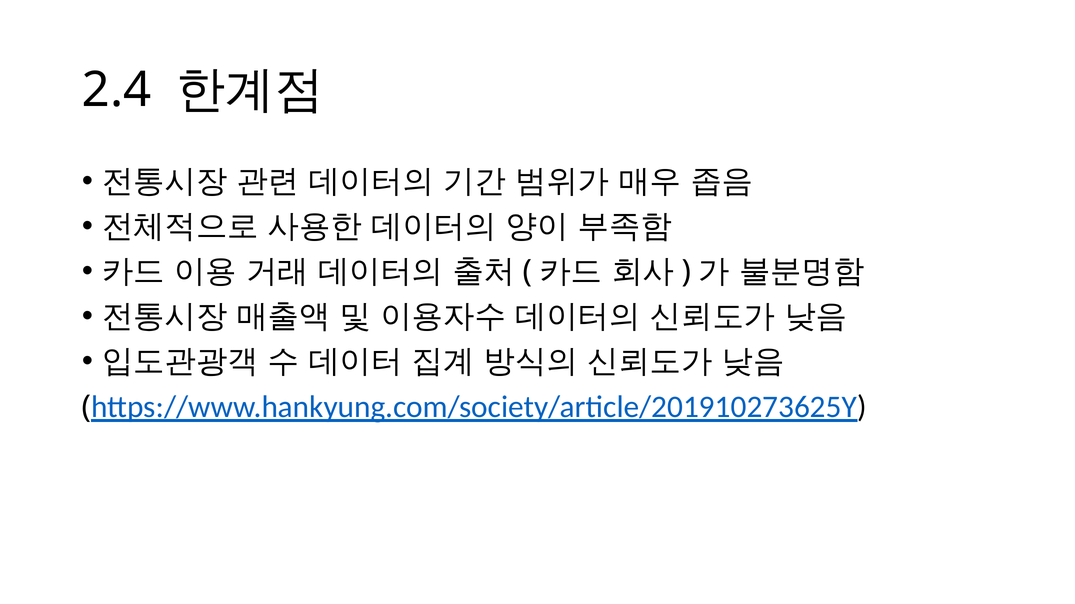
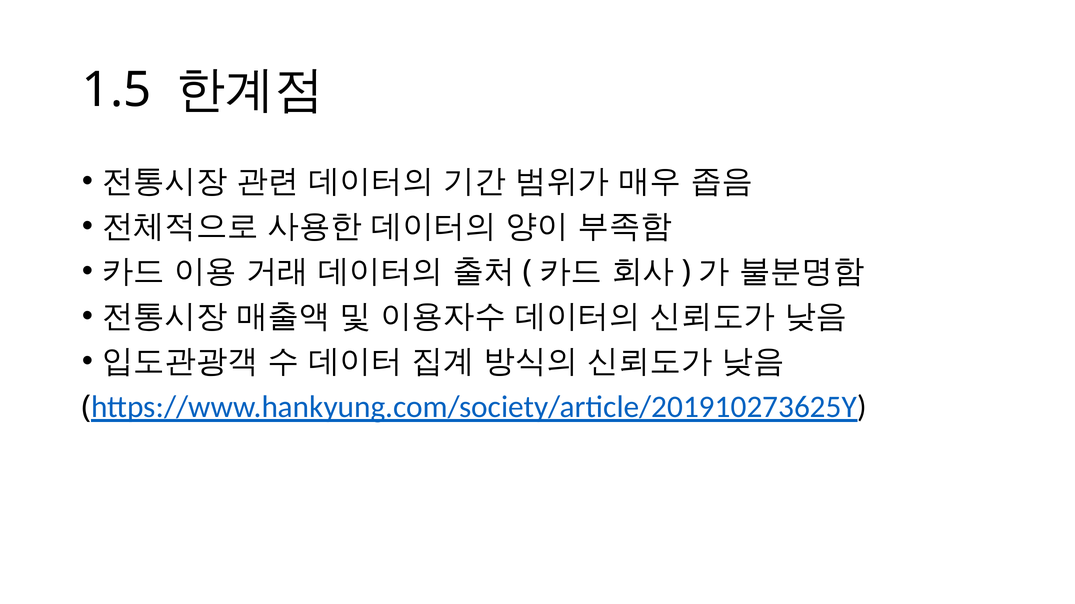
2.4: 2.4 -> 1.5 (117, 90)
